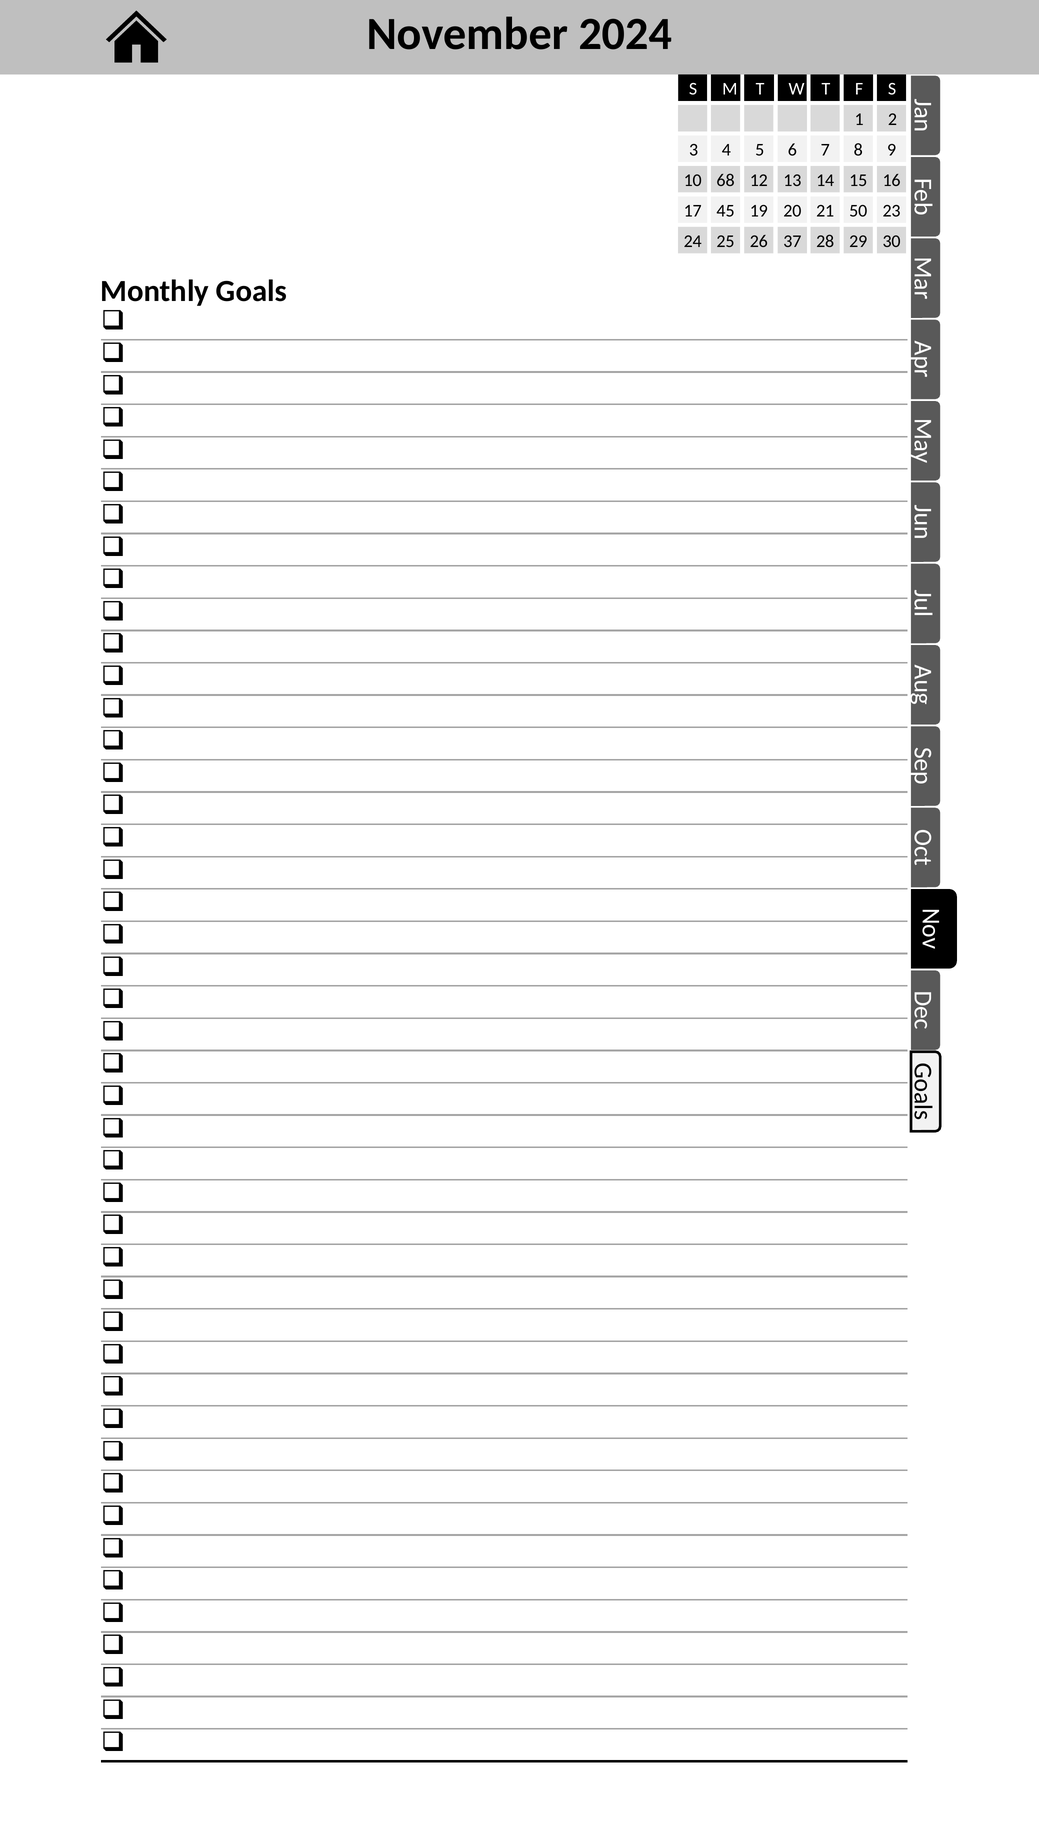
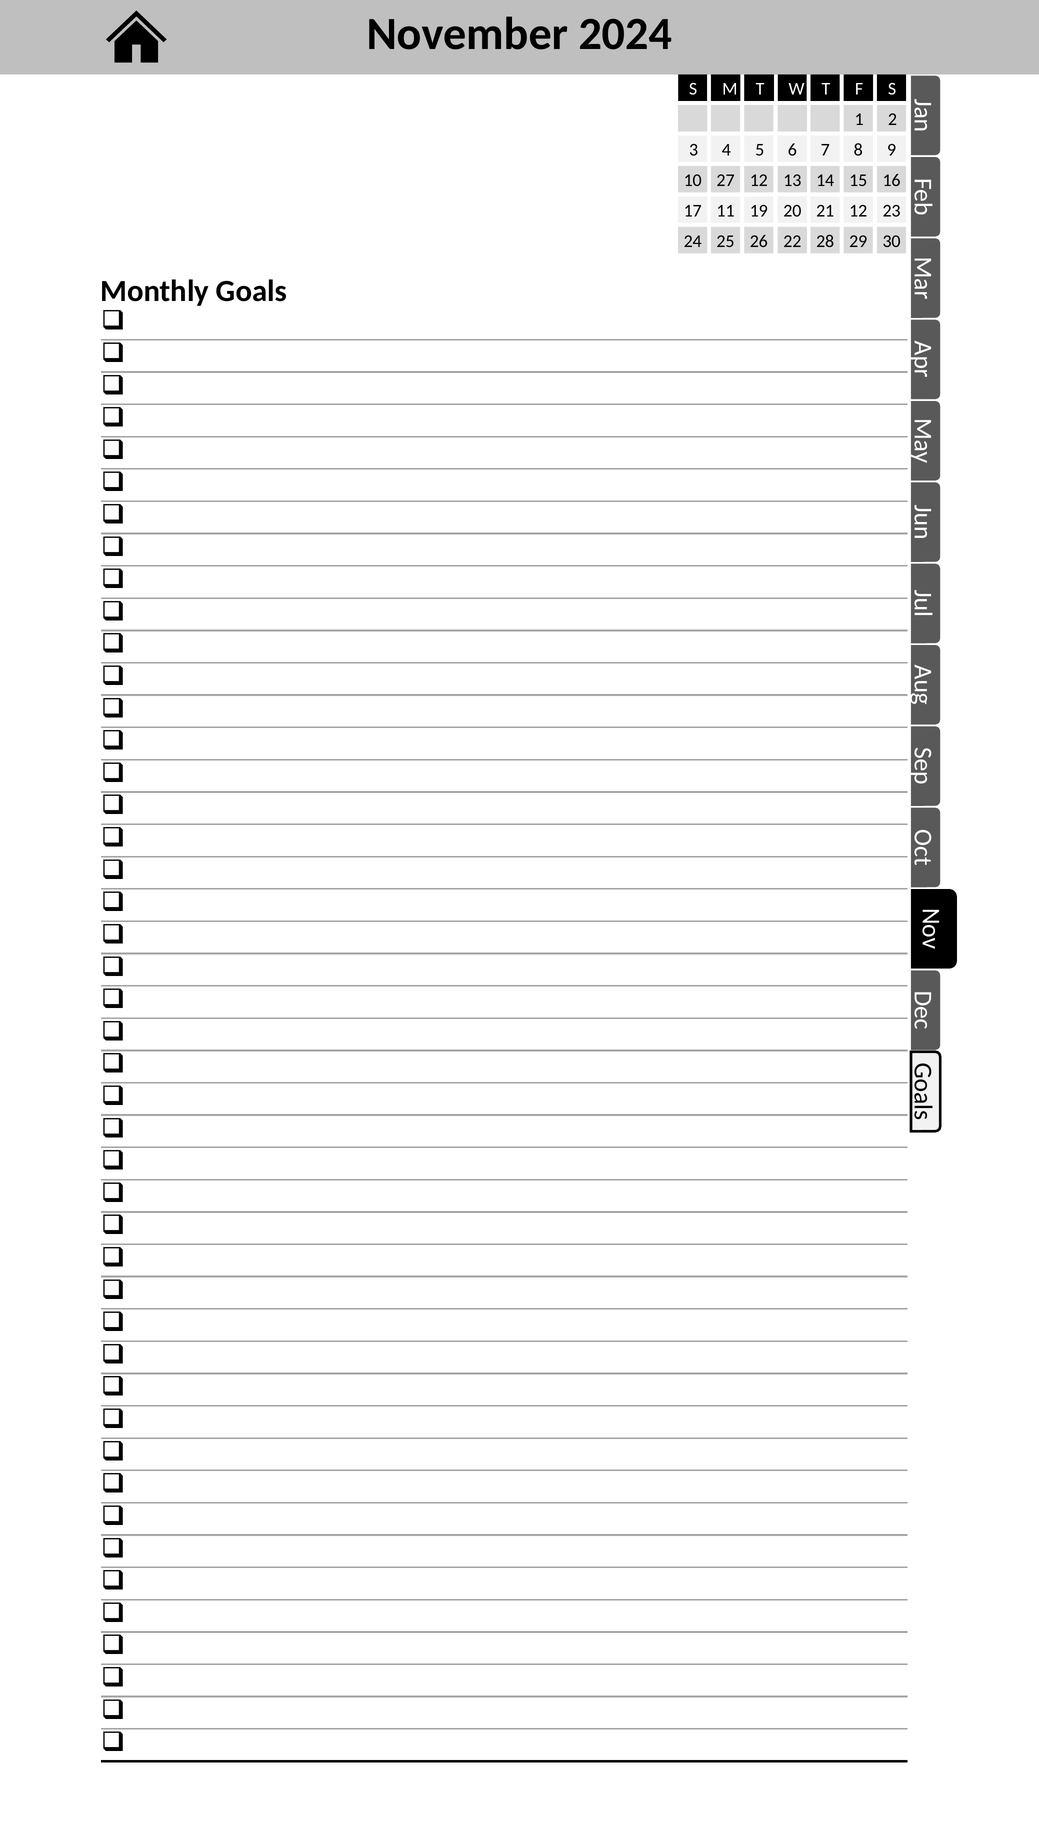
68: 68 -> 27 (726, 181)
45: 45 -> 11 (726, 211)
21 50: 50 -> 12 (858, 211)
37: 37 -> 22 (792, 242)
